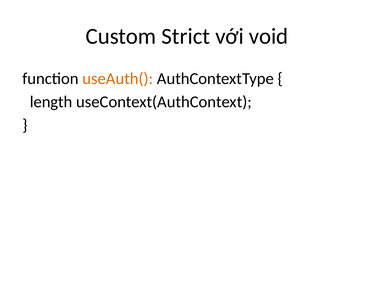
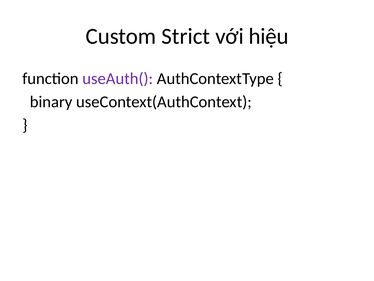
void: void -> hiệu (269, 36)
useAuth( colour: orange -> purple (118, 78)
length: length -> binary (51, 102)
